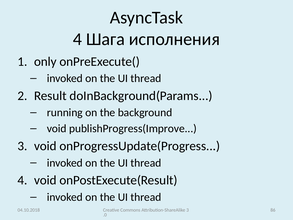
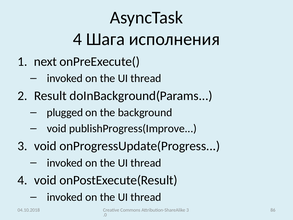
only: only -> next (45, 61)
running: running -> plugged (65, 112)
